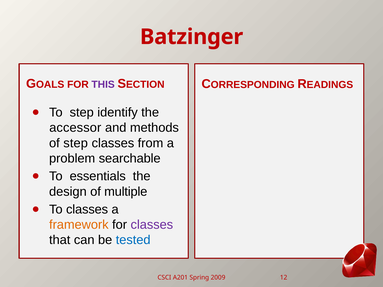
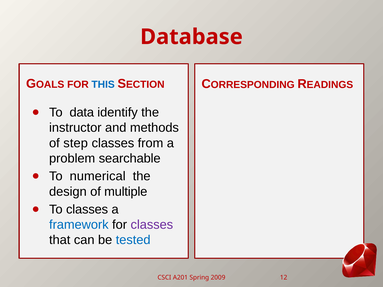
Batzinger: Batzinger -> Database (191, 37)
THIS colour: purple -> blue (103, 84)
To step: step -> data (82, 113)
accessor: accessor -> instructor (75, 128)
essentials: essentials -> numerical (98, 176)
framework colour: orange -> blue (79, 225)
